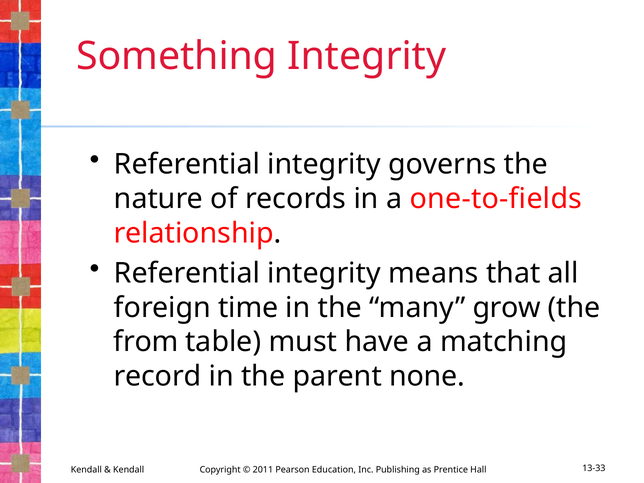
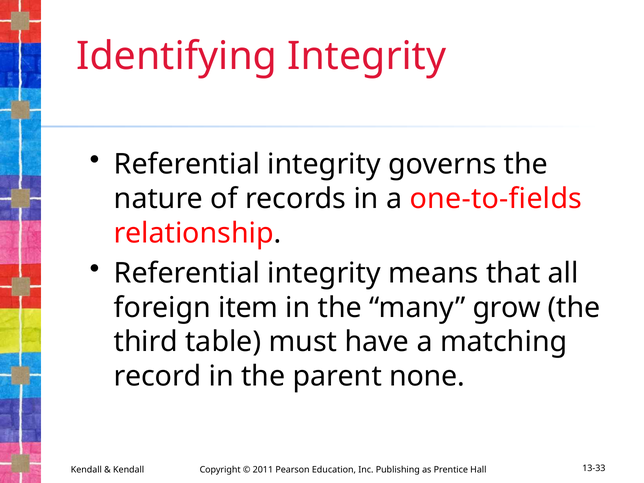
Something: Something -> Identifying (177, 56)
time: time -> item (248, 308)
from: from -> third (146, 342)
